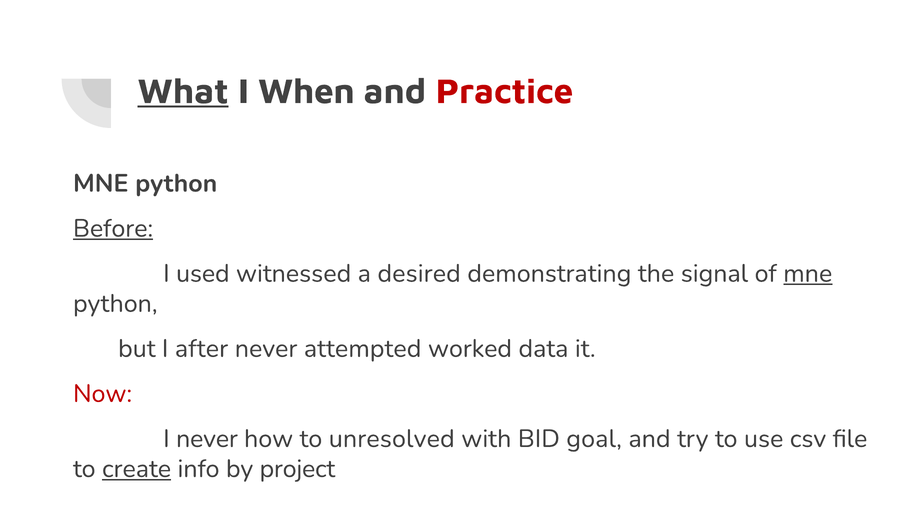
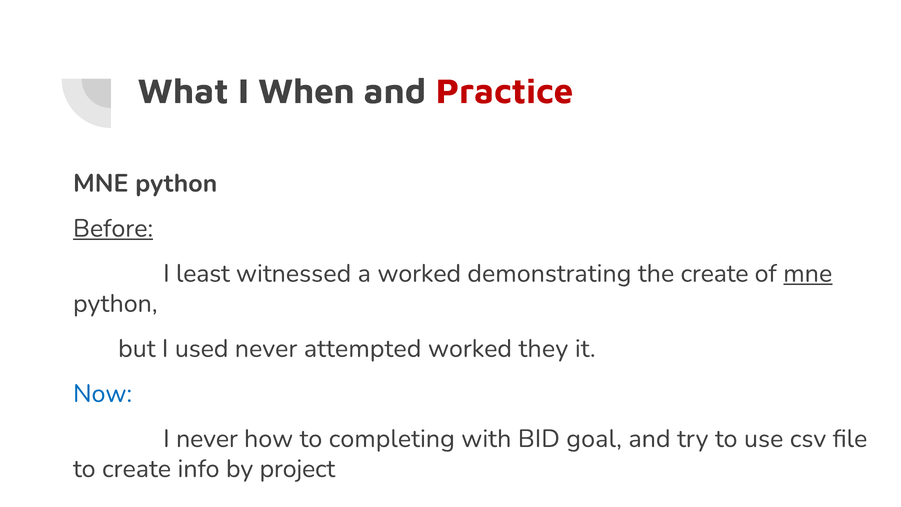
What underline: present -> none (183, 91)
used: used -> least (203, 273)
a desired: desired -> worked (419, 273)
the signal: signal -> create (715, 273)
after: after -> used (202, 348)
data: data -> they (543, 348)
Now colour: red -> blue (103, 393)
unresolved: unresolved -> completing (392, 439)
create underline: present -> none (137, 469)
